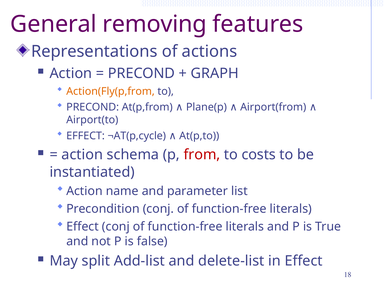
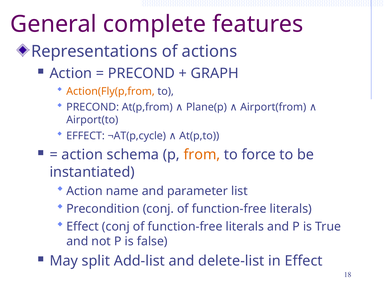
removing: removing -> complete (154, 24)
from colour: red -> orange (202, 155)
costs: costs -> force (259, 155)
